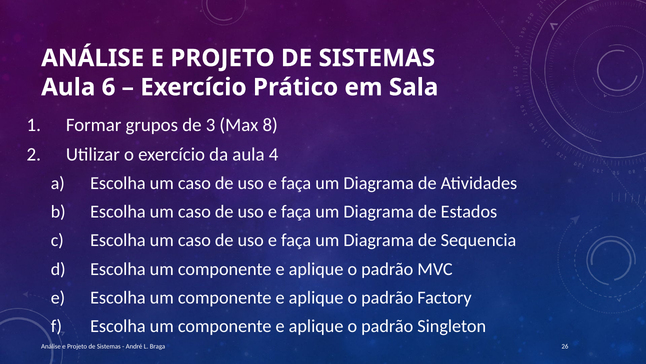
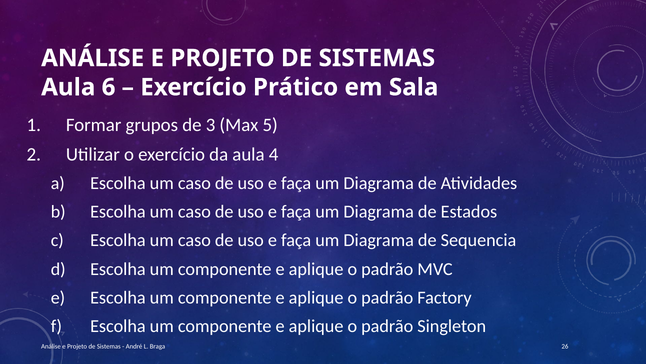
8: 8 -> 5 (270, 125)
